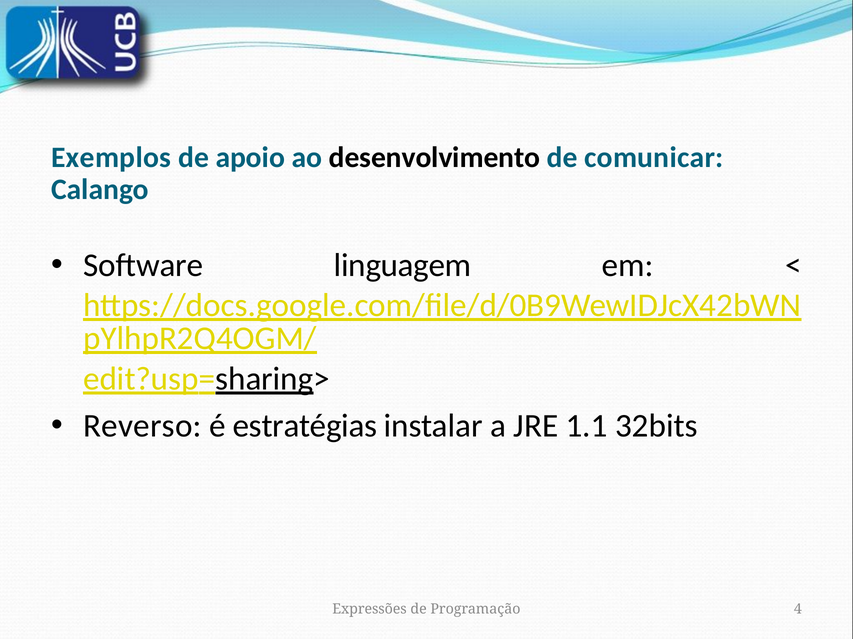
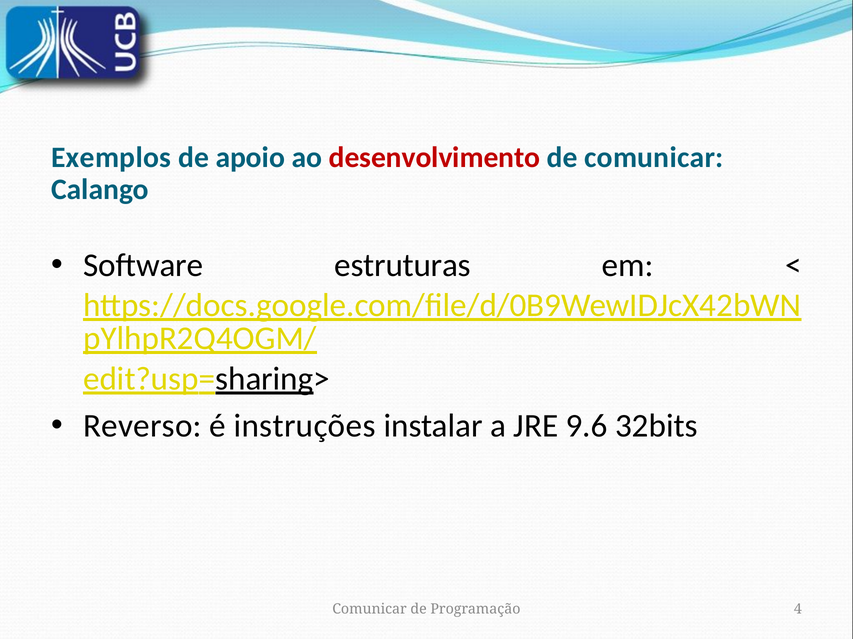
desenvolvimento colour: black -> red (435, 158)
linguagem: linguagem -> estruturas (403, 266)
estratégias: estratégias -> instruções (305, 426)
1.1: 1.1 -> 9.6 (587, 426)
Expressões: Expressões -> Comunicar (370, 610)
